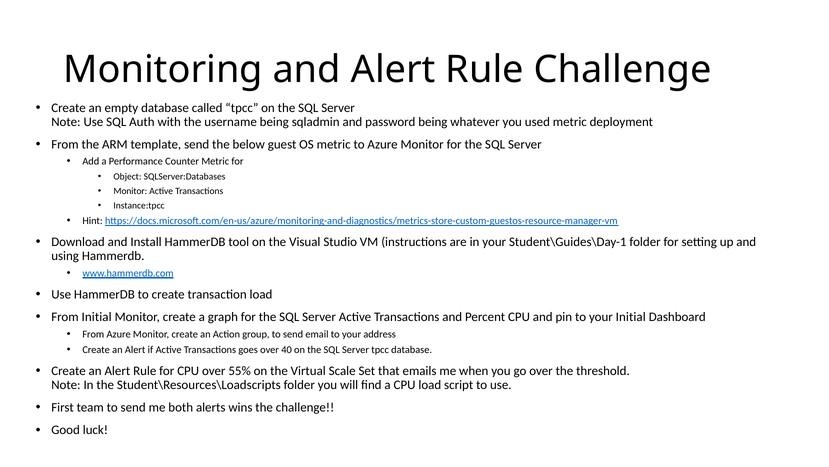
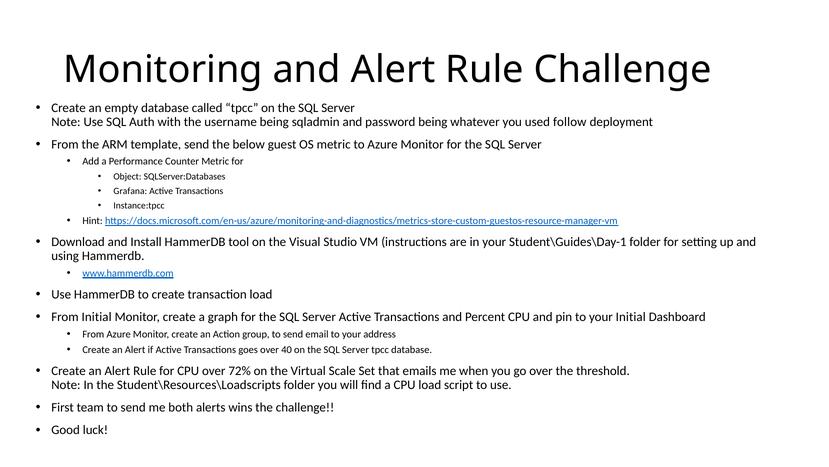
used metric: metric -> follow (570, 122)
Monitor: Monitor -> Grafana (130, 191)
55%: 55% -> 72% (240, 370)
